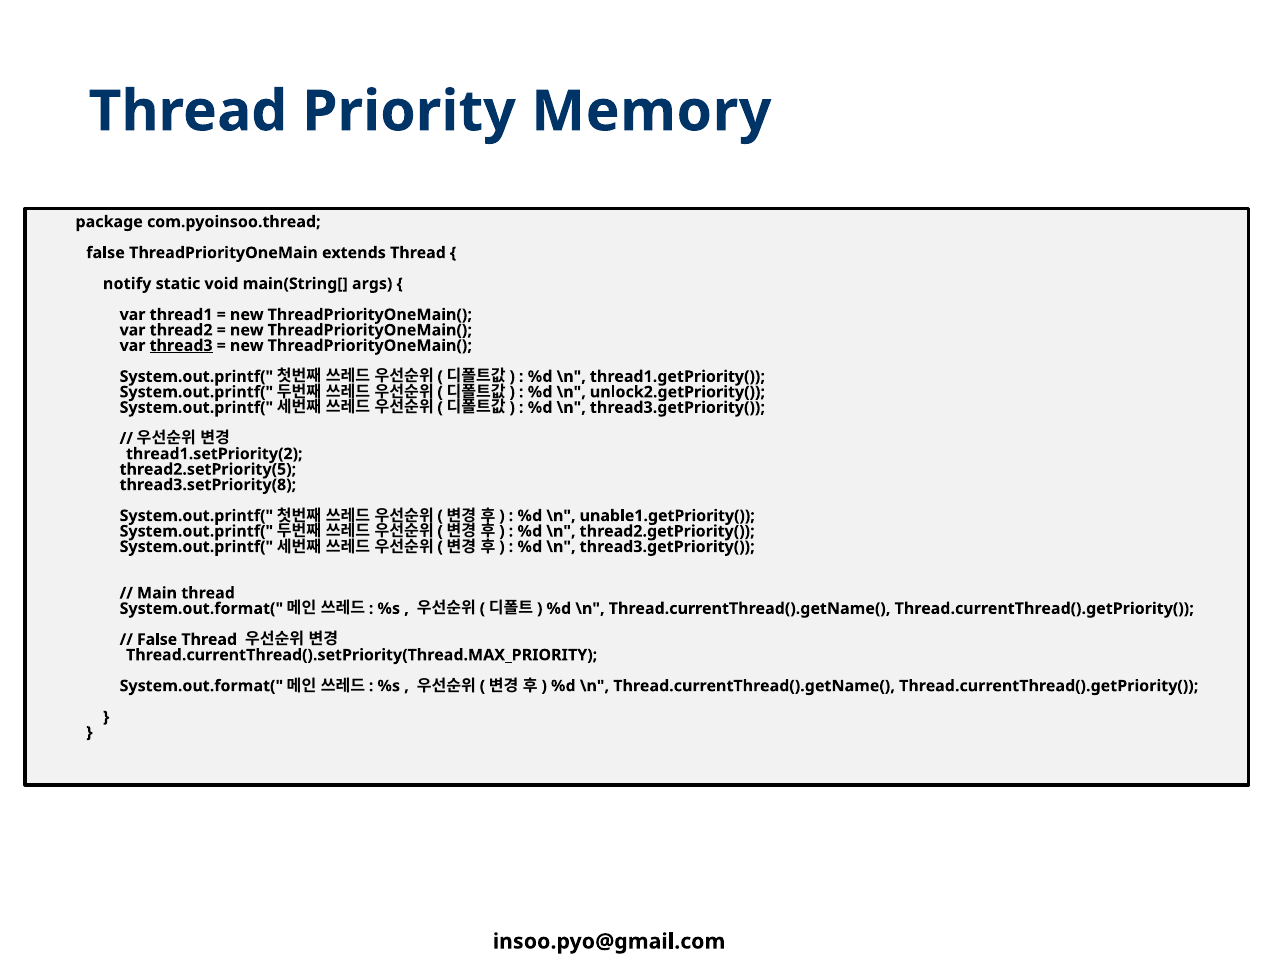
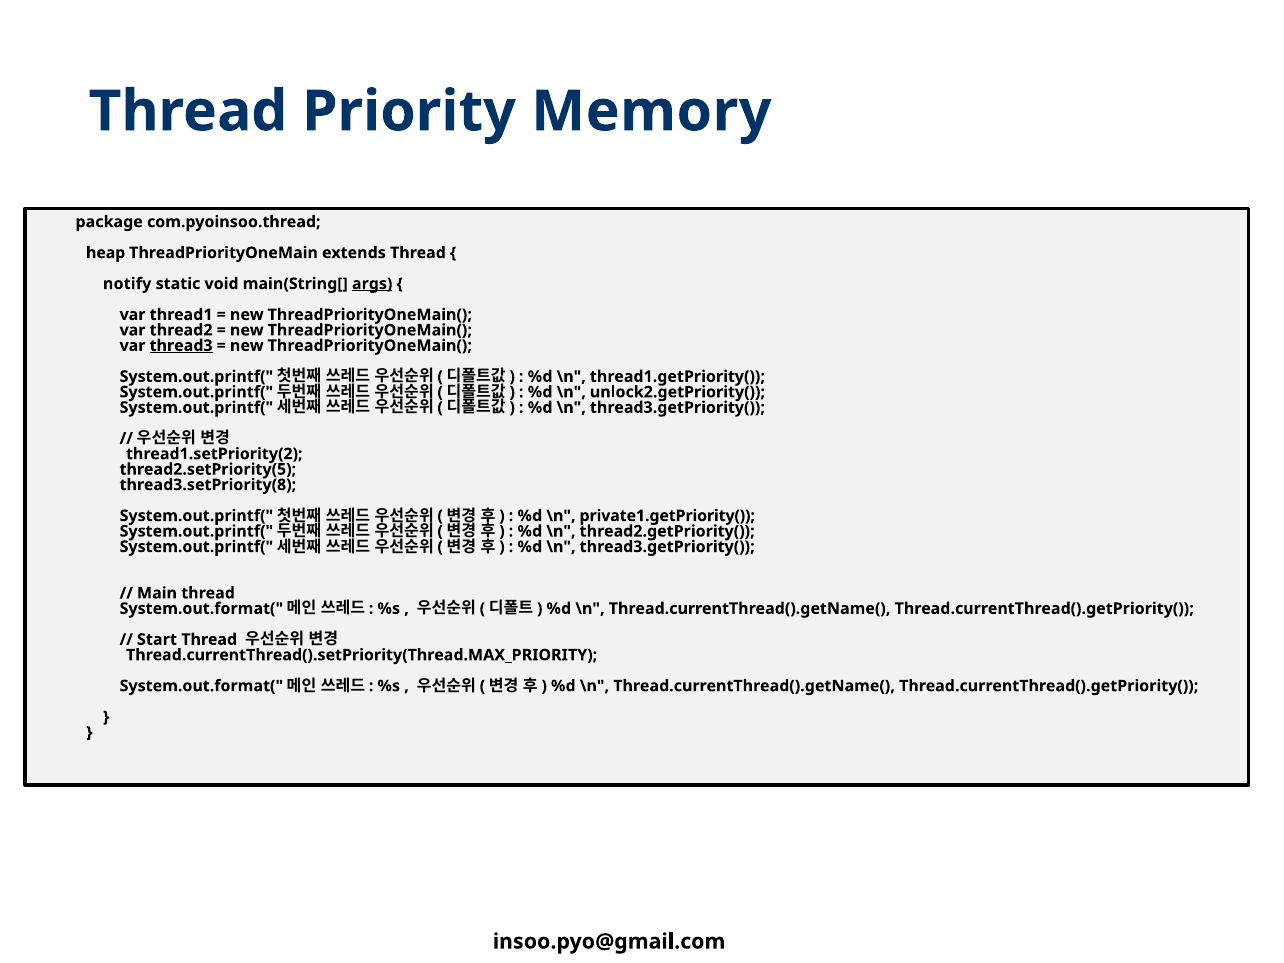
false: false -> heap (106, 253)
args underline: none -> present (372, 284)
unable1.getPriority(: unable1.getPriority( -> private1.getPriority( (667, 516)
False: False -> Start (157, 640)
